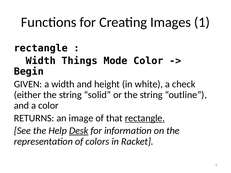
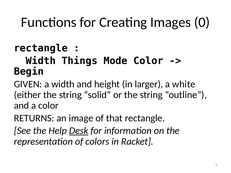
1: 1 -> 0 (202, 22)
white: white -> larger (149, 84)
check: check -> white (184, 84)
rectangle underline: present -> none (145, 118)
